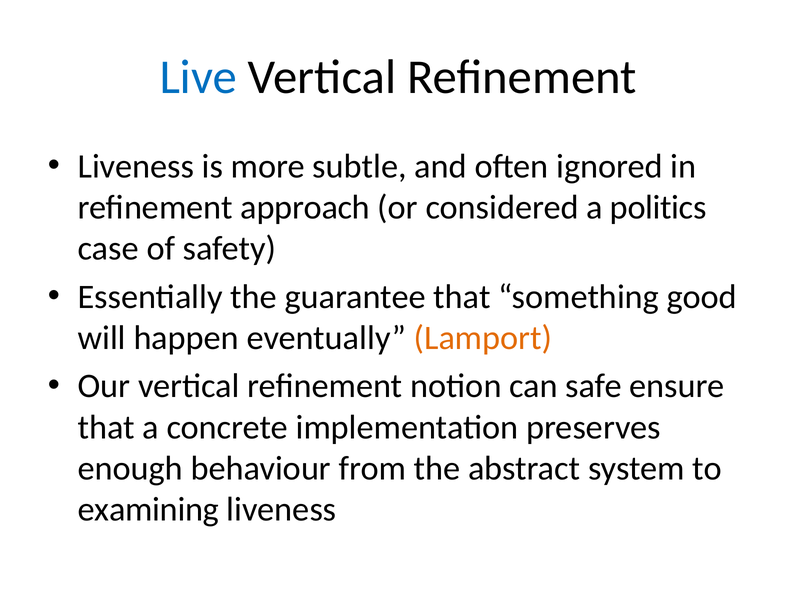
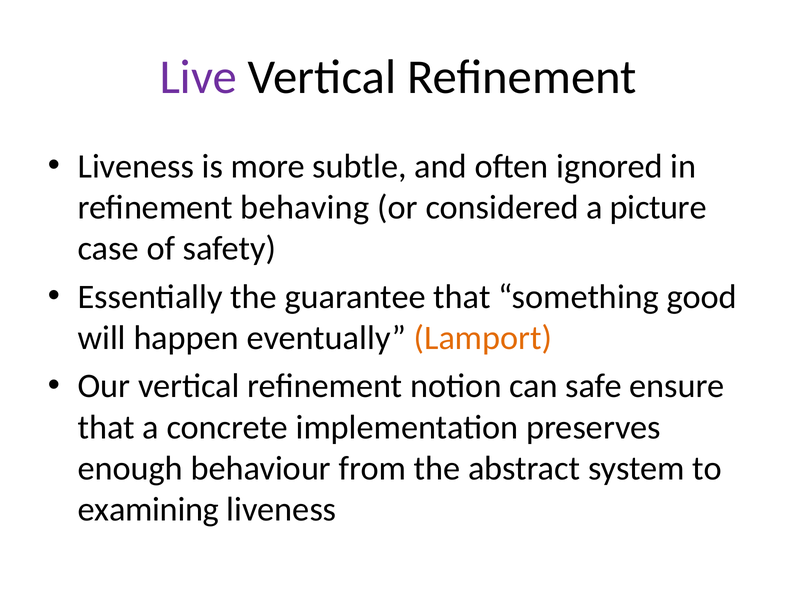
Live colour: blue -> purple (198, 77)
approach: approach -> behaving (305, 208)
politics: politics -> picture (658, 208)
